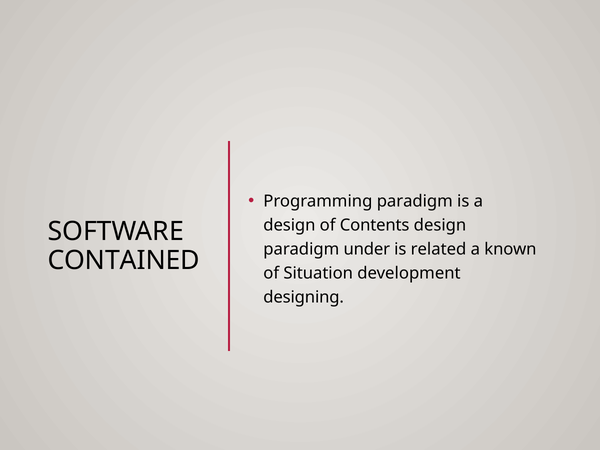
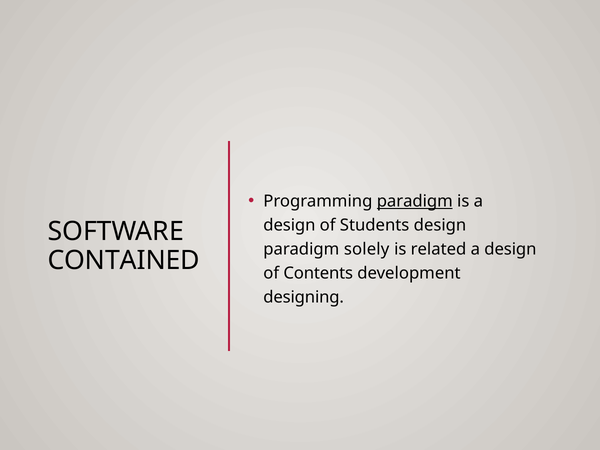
paradigm underline: none -> present (415, 201)
Contents: Contents -> Students (375, 225)
under: under -> solely (367, 249)
known: known -> design (510, 249)
Situation: Situation -> Contents (318, 273)
